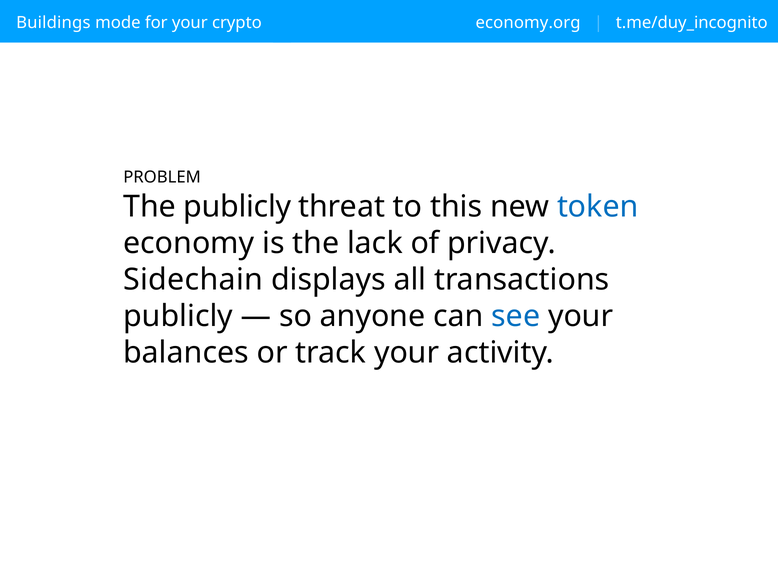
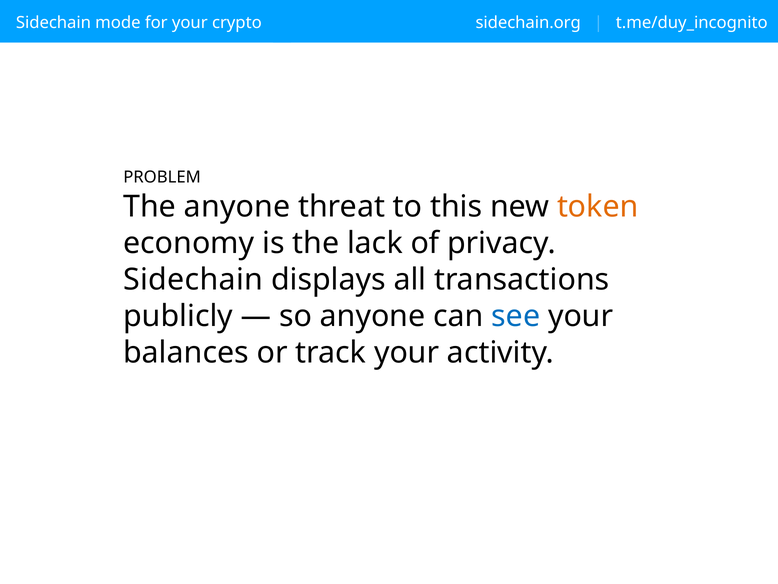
Buildings: Buildings -> Sidechain (53, 22)
economy.org: economy.org -> sidechain.org (528, 22)
The publicly: publicly -> anyone (237, 206)
token colour: blue -> orange (598, 206)
